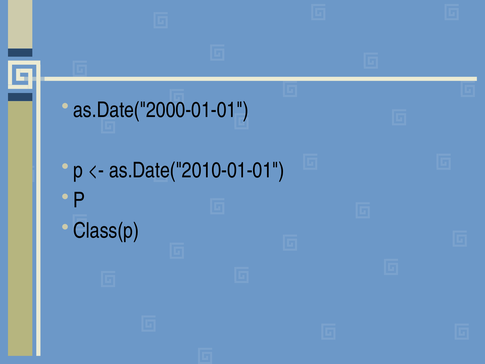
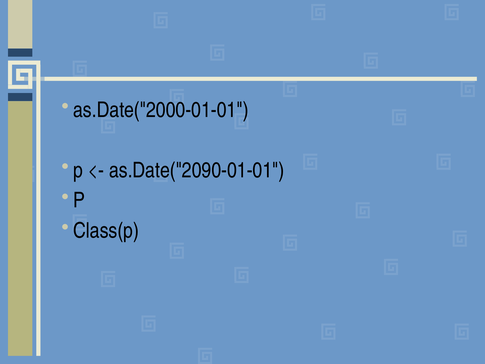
as.Date("2010-01-01: as.Date("2010-01-01 -> as.Date("2090-01-01 (197, 170)
